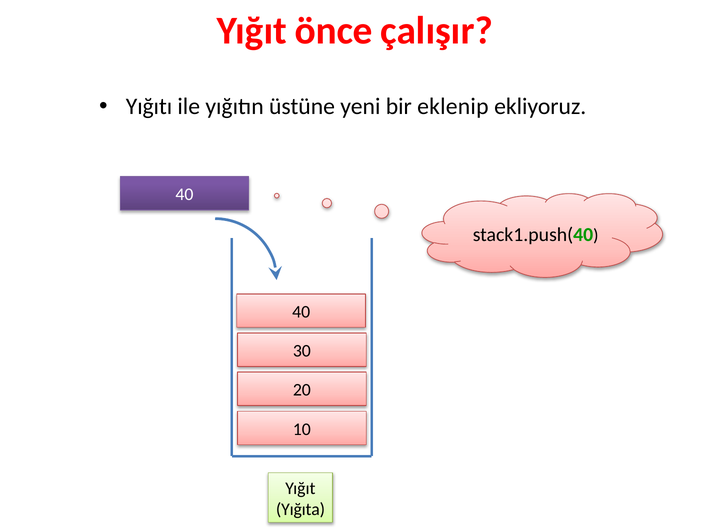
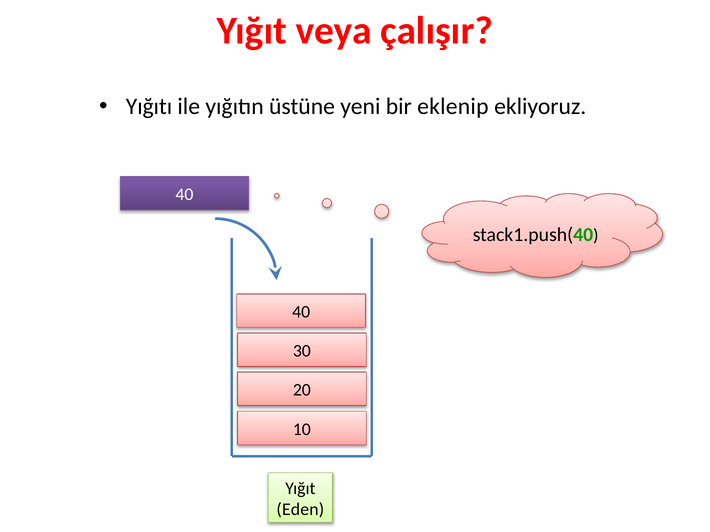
önce: önce -> veya (334, 31)
Yığıta: Yığıta -> Eden (300, 510)
